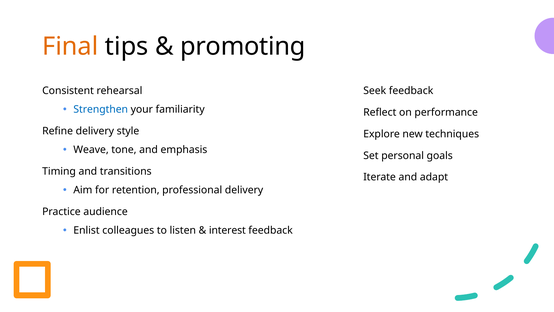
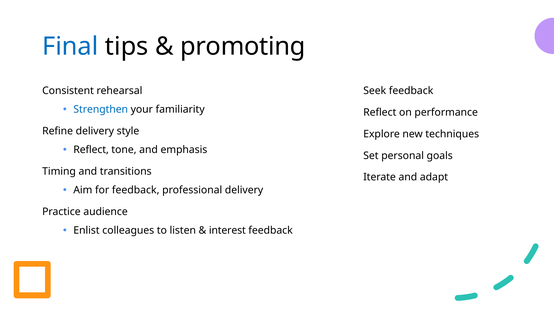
Final colour: orange -> blue (70, 47)
Weave: Weave -> Reflect (91, 150)
for retention: retention -> feedback (136, 190)
